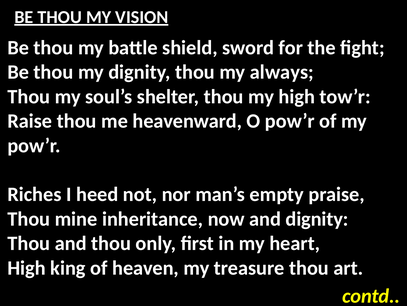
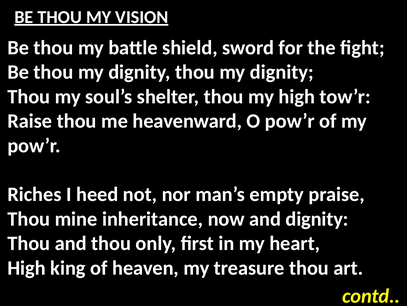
dignity thou my always: always -> dignity (282, 72)
